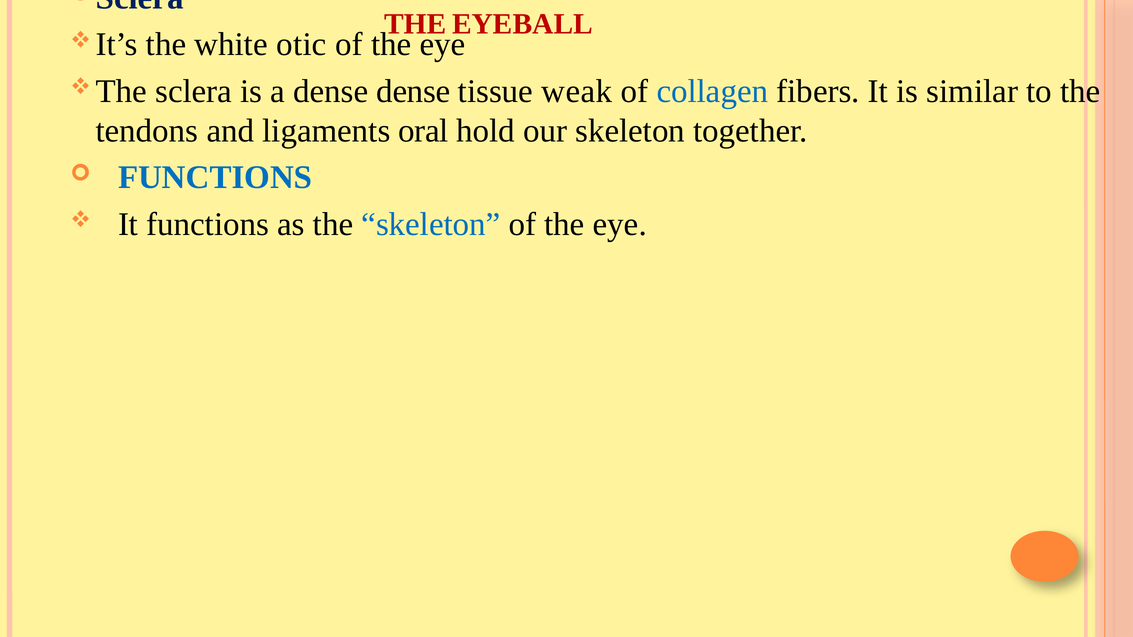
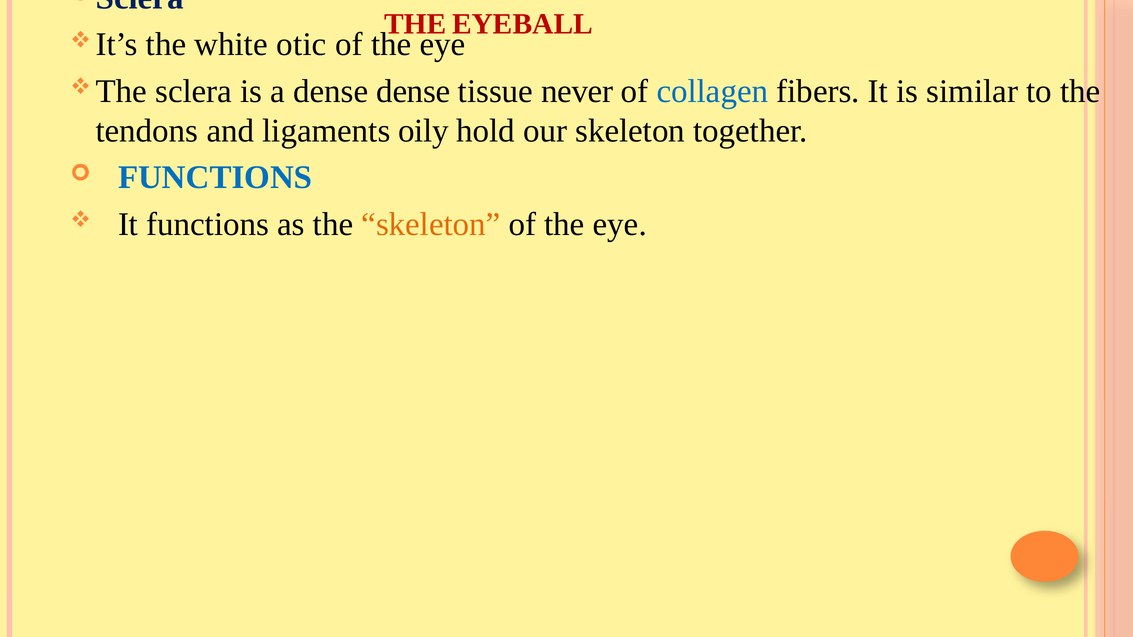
weak: weak -> never (577, 91)
oral: oral -> oily (423, 131)
skeleton colour: blue -> orange (431, 224)
